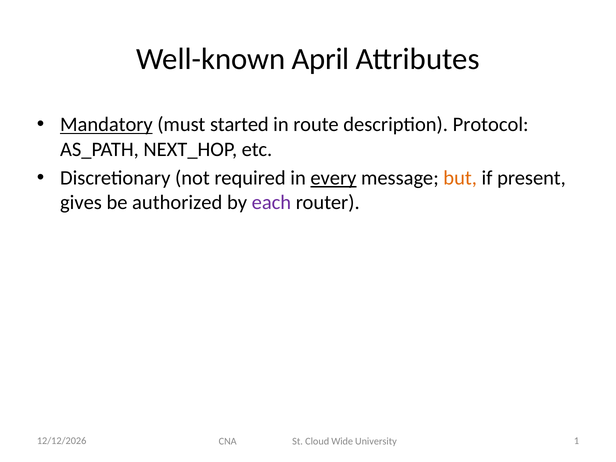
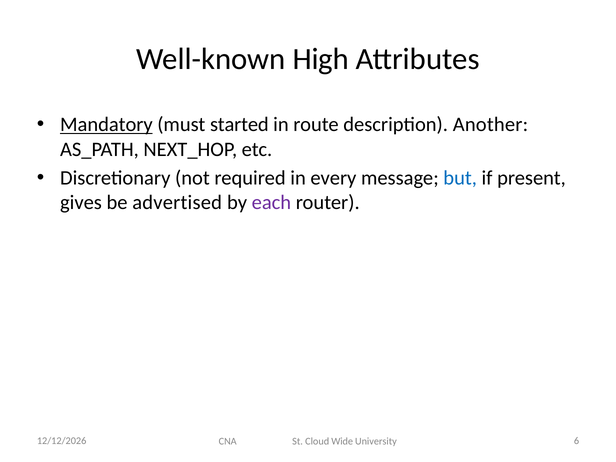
April: April -> High (321, 59)
Protocol: Protocol -> Another (491, 125)
every underline: present -> none (333, 178)
but colour: orange -> blue (460, 178)
authorized: authorized -> advertised (177, 203)
1: 1 -> 6 (576, 441)
